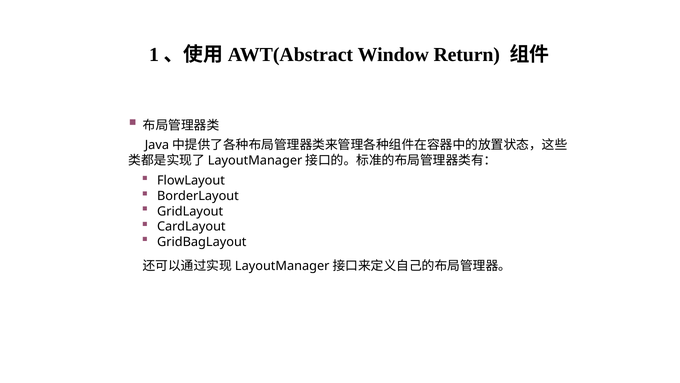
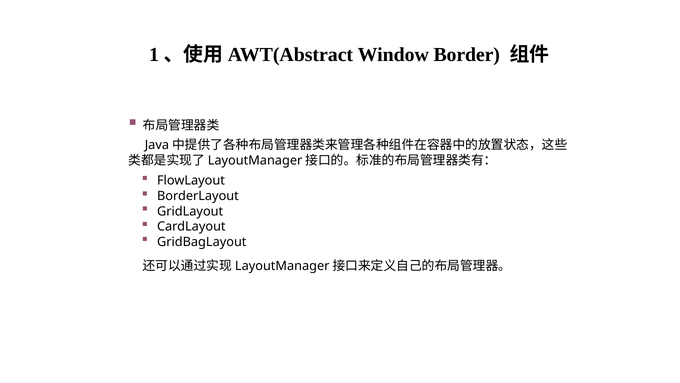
Return: Return -> Border (467, 55)
